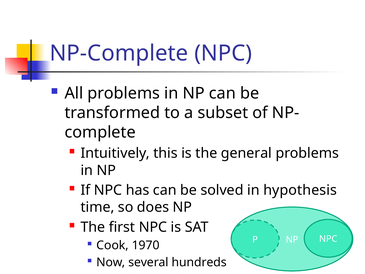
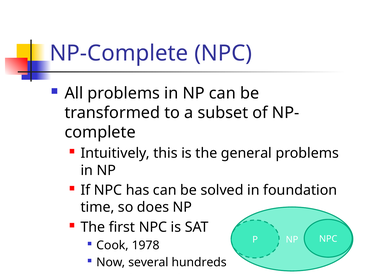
hypothesis: hypothesis -> foundation (300, 190)
1970: 1970 -> 1978 (146, 245)
